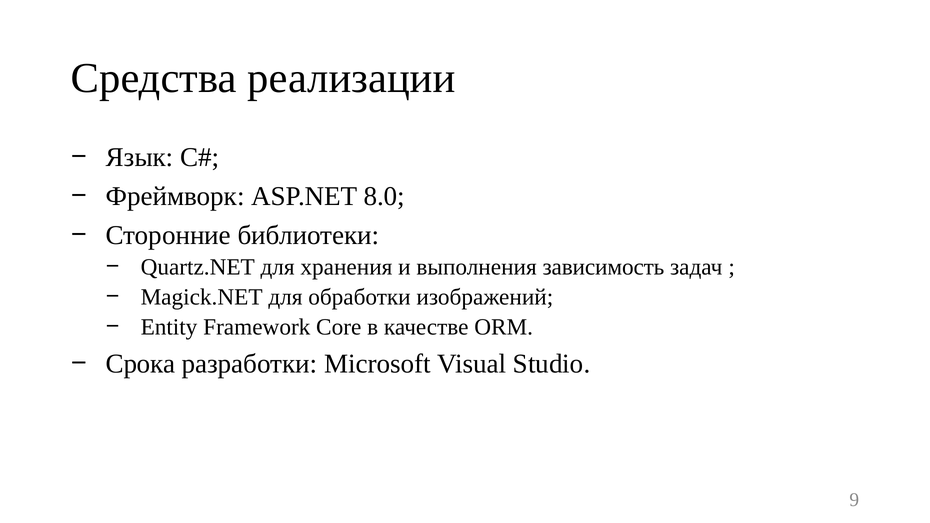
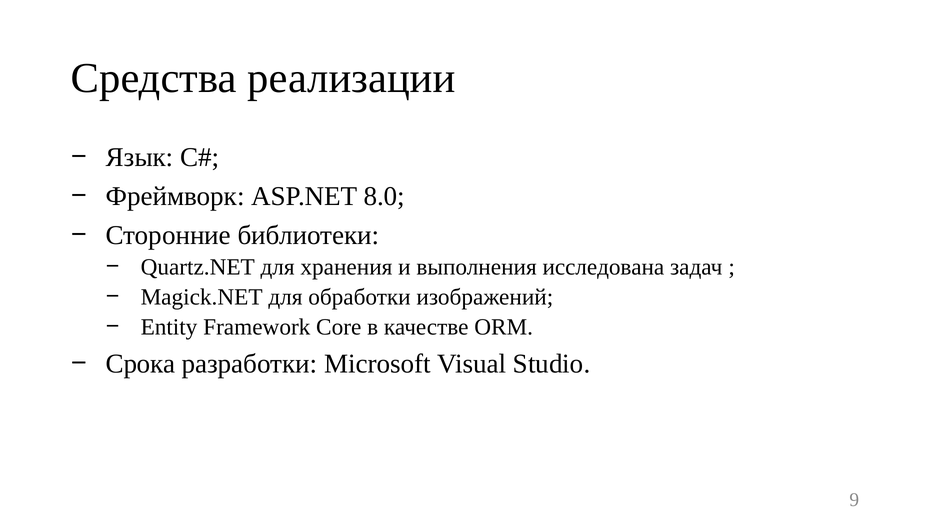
зависимость: зависимость -> исследована (603, 267)
